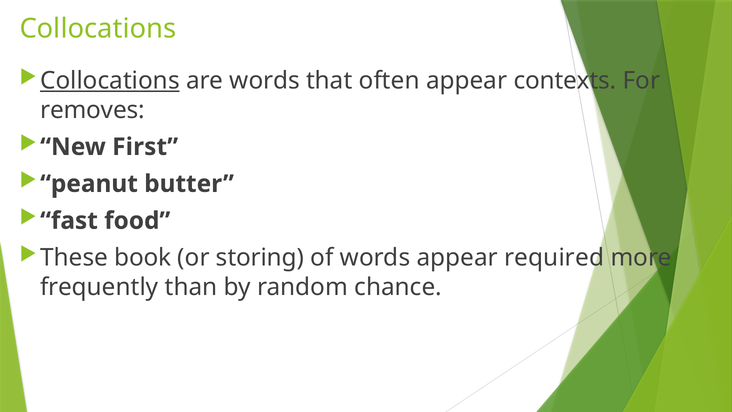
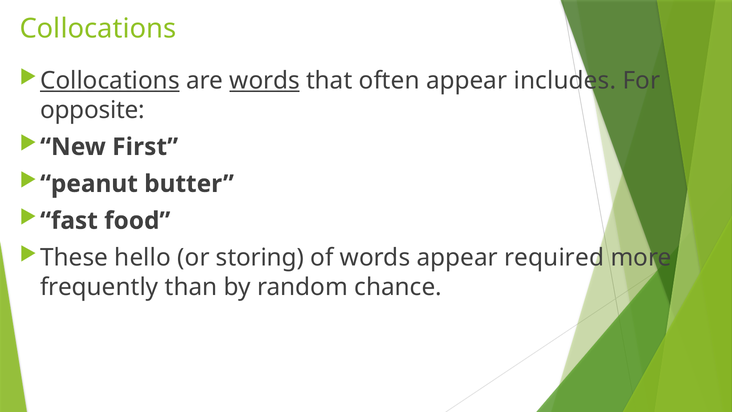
words underline: none -> present (265, 81)
contexts: contexts -> includes (565, 81)
removes: removes -> opposite (92, 110)
book: book -> hello (143, 258)
